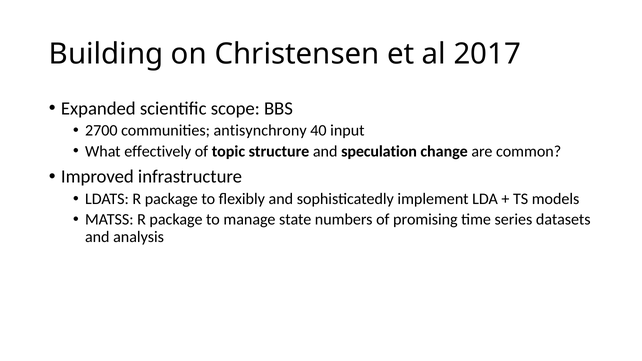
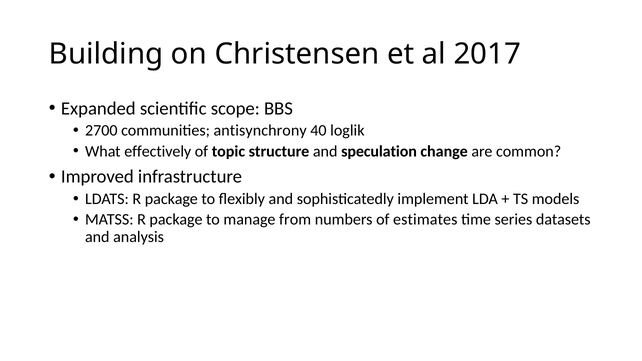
input: input -> loglik (347, 131)
state: state -> from (295, 220)
promising: promising -> estimates (425, 220)
